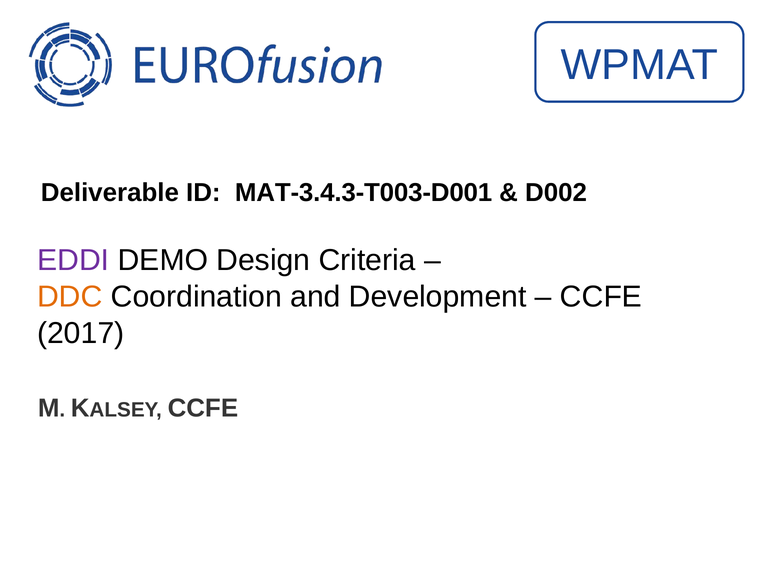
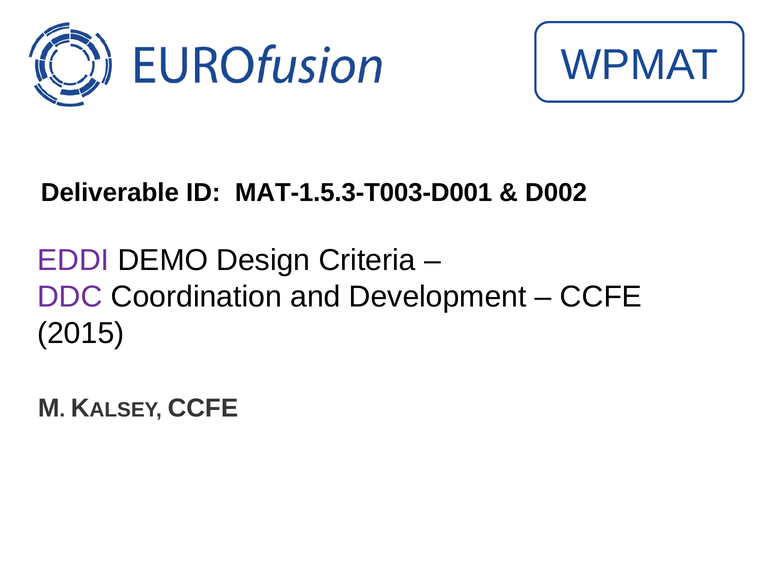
MAT-3.4.3-T003-D001: MAT-3.4.3-T003-D001 -> MAT-1.5.3-T003-D001 (364, 192)
DDC colour: orange -> purple (70, 297)
2017: 2017 -> 2015 (81, 333)
